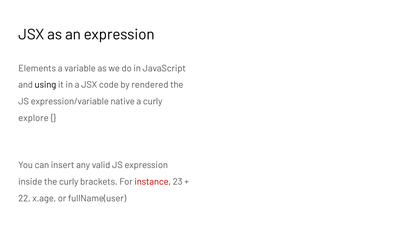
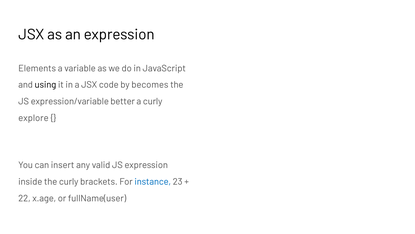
rendered: rendered -> becomes (150, 85)
native: native -> better (123, 101)
instance colour: red -> blue (153, 181)
